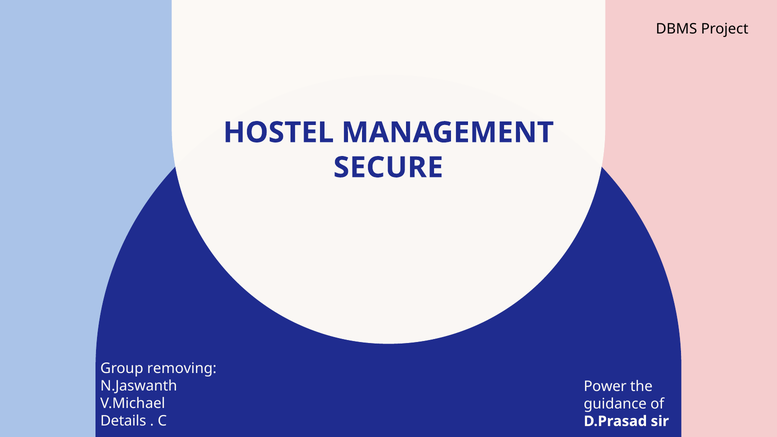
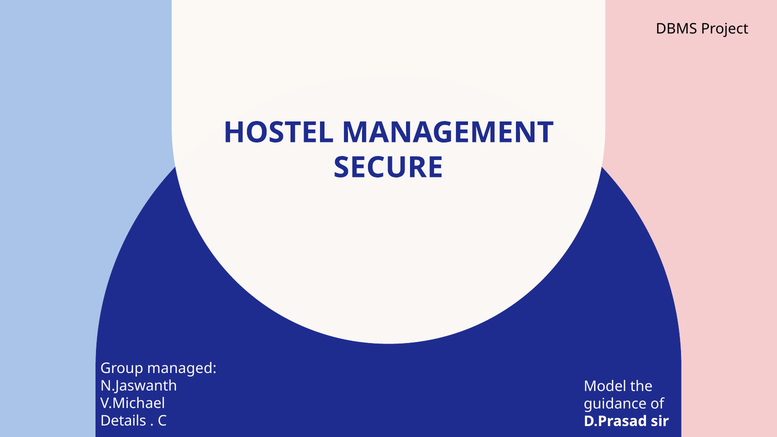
removing: removing -> managed (182, 369)
Power: Power -> Model (605, 386)
